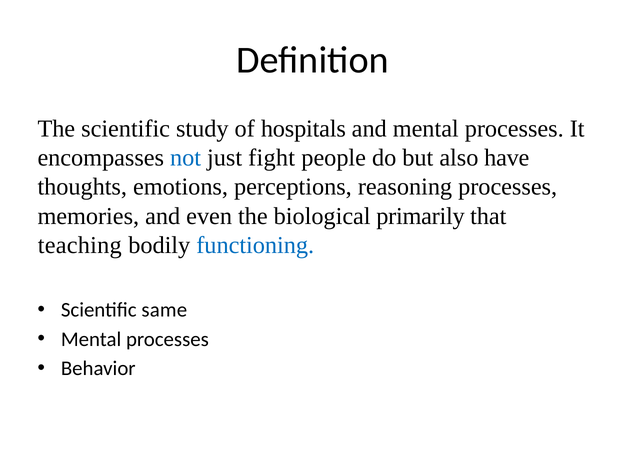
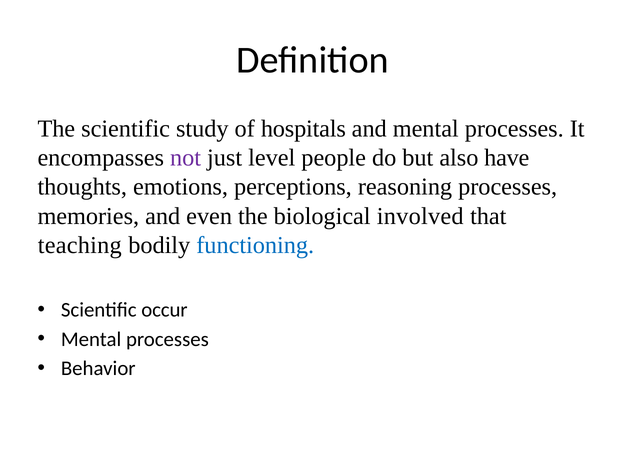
not colour: blue -> purple (186, 158)
fight: fight -> level (272, 158)
primarily: primarily -> involved (420, 216)
same: same -> occur (164, 311)
